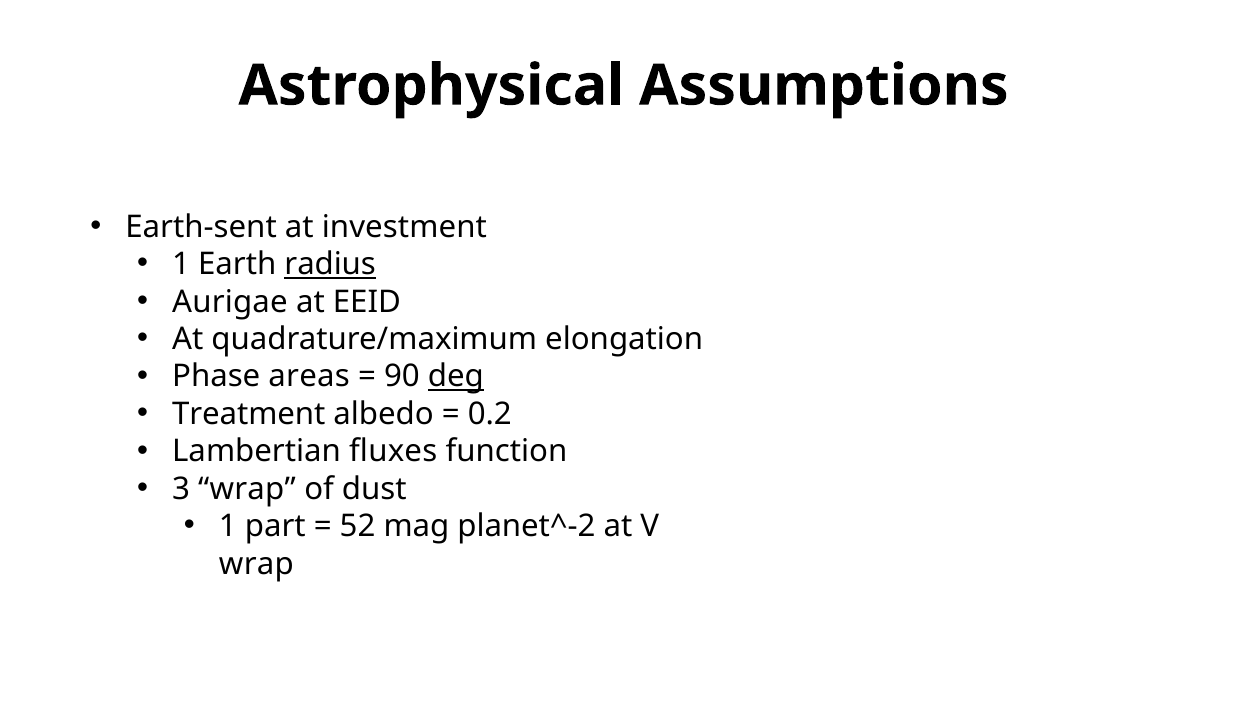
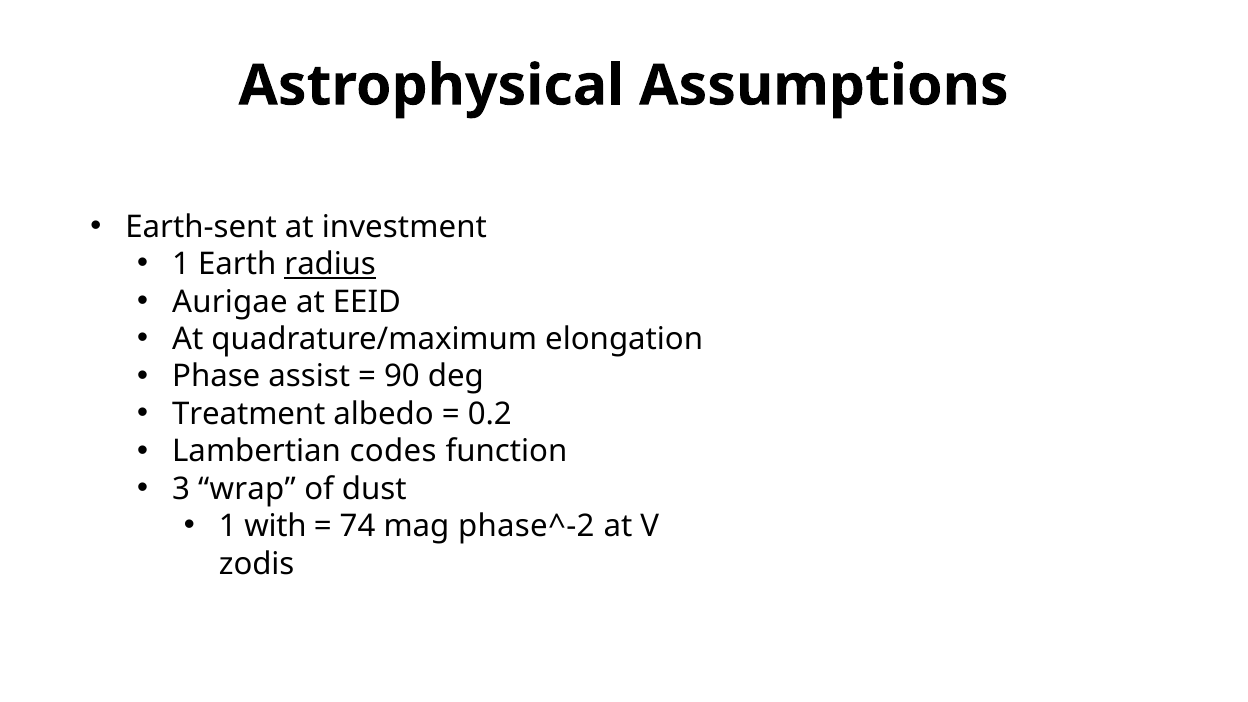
areas: areas -> assist (309, 377)
deg underline: present -> none (456, 377)
fluxes: fluxes -> codes (393, 451)
part: part -> with (275, 526)
52: 52 -> 74 (358, 526)
planet^-2: planet^-2 -> phase^-2 (526, 526)
wrap: wrap -> zodis (257, 564)
